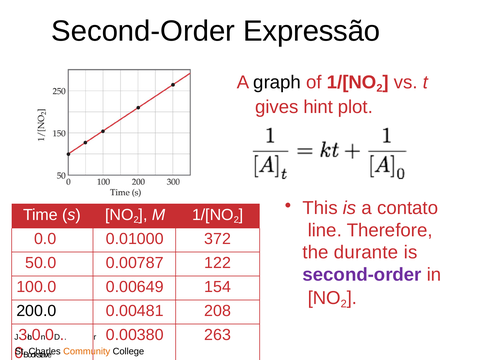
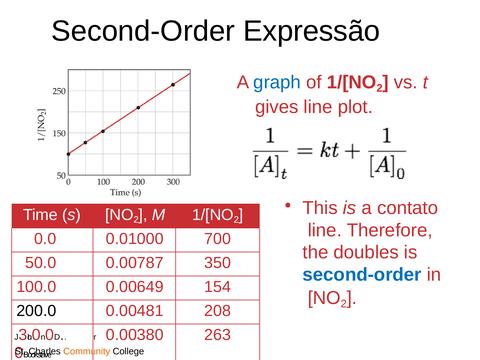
graph colour: black -> blue (277, 82)
gives hint: hint -> line (318, 107)
372: 372 -> 700 (218, 239)
durante: durante -> doubles (366, 252)
122: 122 -> 350 (218, 263)
second-order colour: purple -> blue (362, 275)
